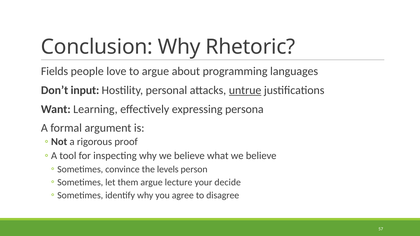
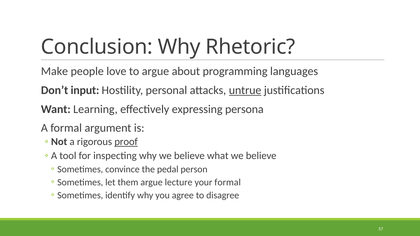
Fields: Fields -> Make (54, 71)
proof underline: none -> present (126, 142)
levels: levels -> pedal (168, 169)
your decide: decide -> formal (228, 182)
